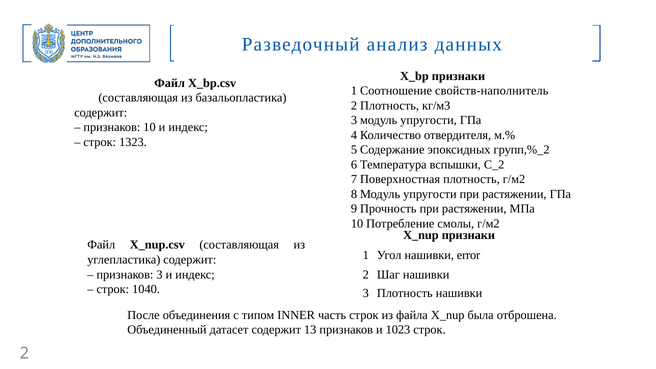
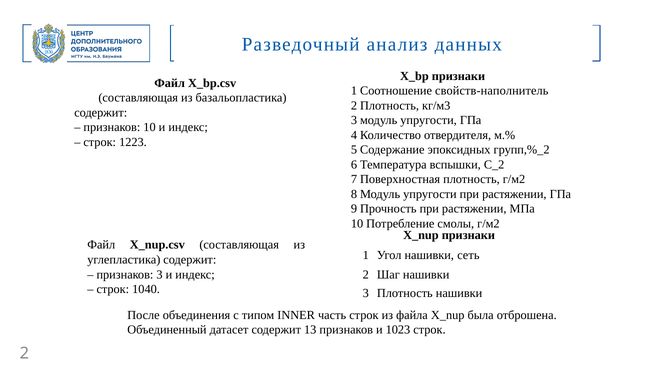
1323: 1323 -> 1223 (133, 142)
error: error -> сеть (468, 255)
